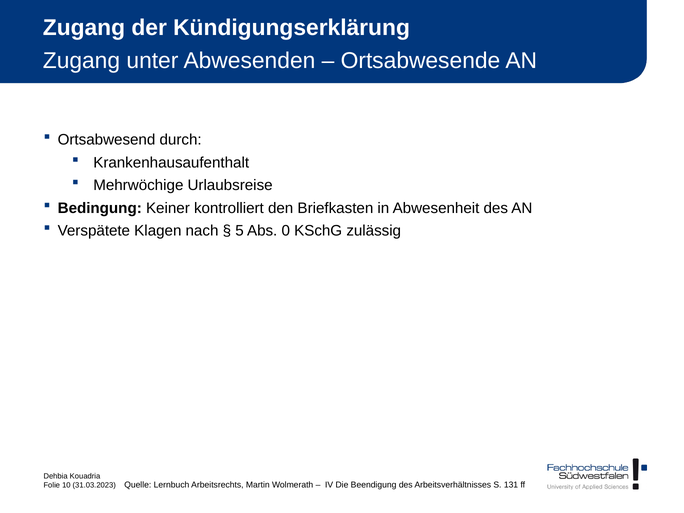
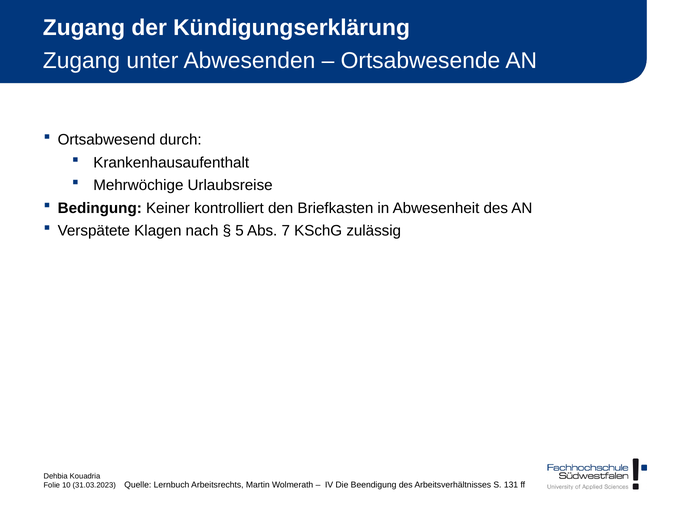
0: 0 -> 7 (286, 231)
